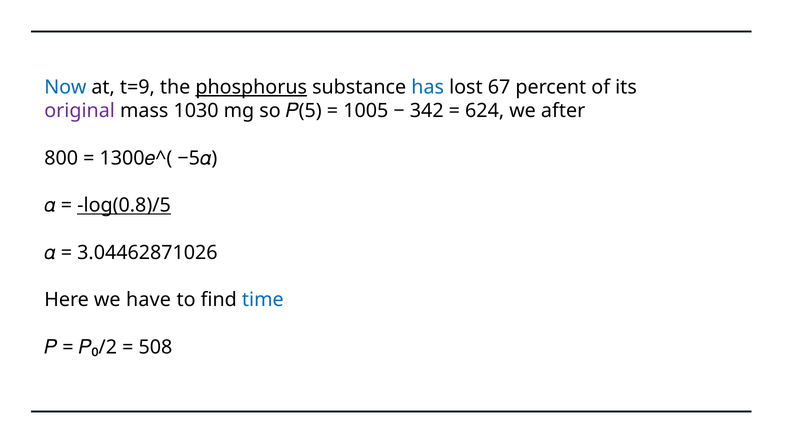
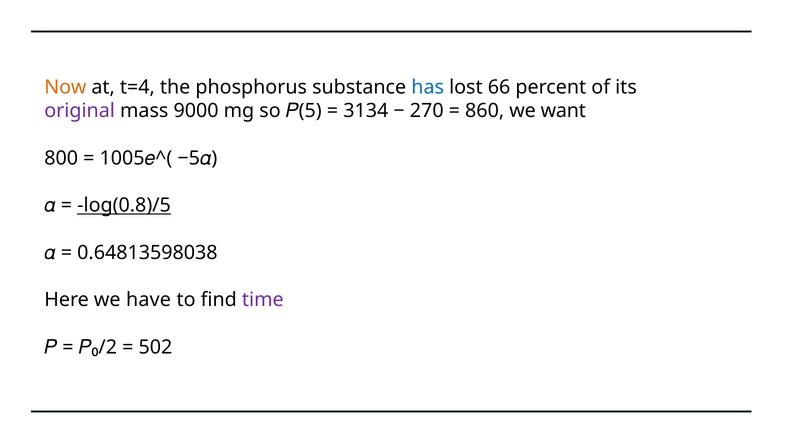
Now colour: blue -> orange (65, 87)
t=9: t=9 -> t=4 (137, 87)
phosphorus underline: present -> none (251, 87)
67: 67 -> 66 (499, 87)
1030: 1030 -> 9000 (196, 111)
1005: 1005 -> 3134 (366, 111)
342: 342 -> 270 (427, 111)
624: 624 -> 860 (485, 111)
after: after -> want (563, 111)
1300: 1300 -> 1005 (122, 158)
3.04462871026: 3.04462871026 -> 0.64813598038 (147, 253)
time colour: blue -> purple (263, 300)
508: 508 -> 502 (155, 347)
